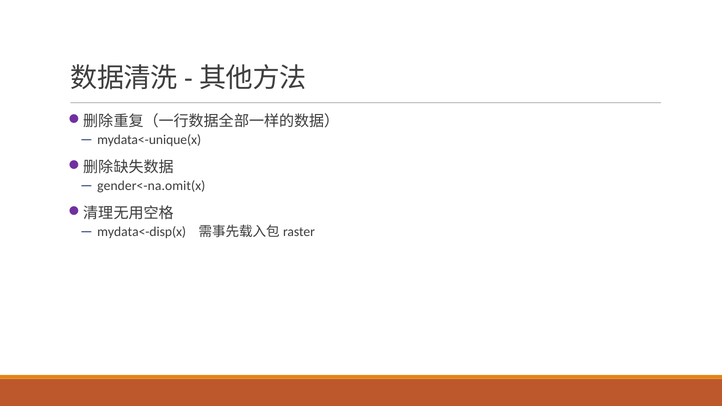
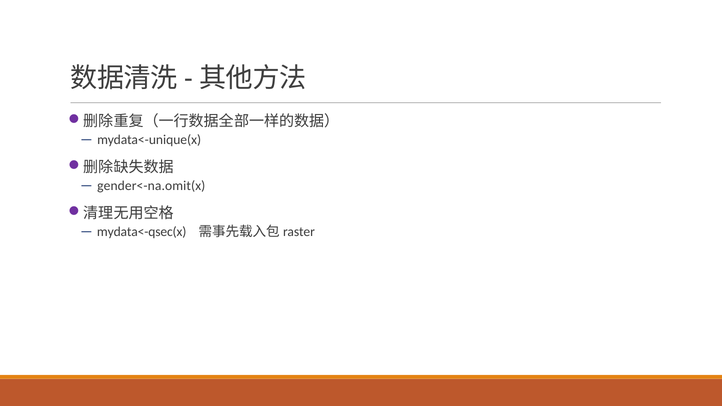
mydata<-disp(x: mydata<-disp(x -> mydata<-qsec(x (142, 232)
